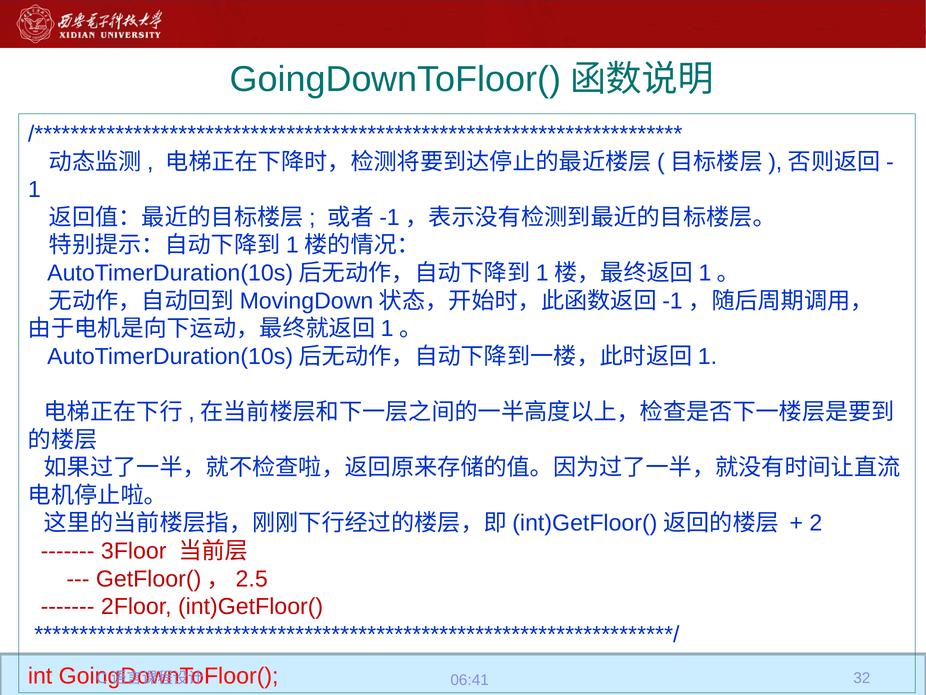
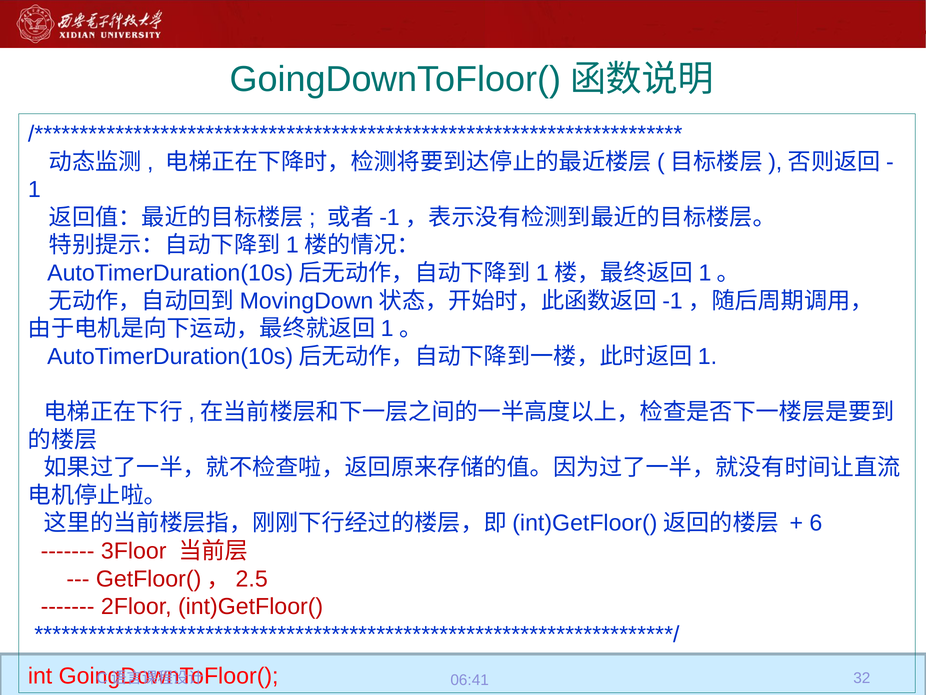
2: 2 -> 6 (816, 523)
